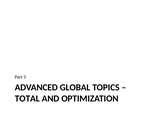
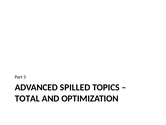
GLOBAL: GLOBAL -> SPILLED (75, 87)
